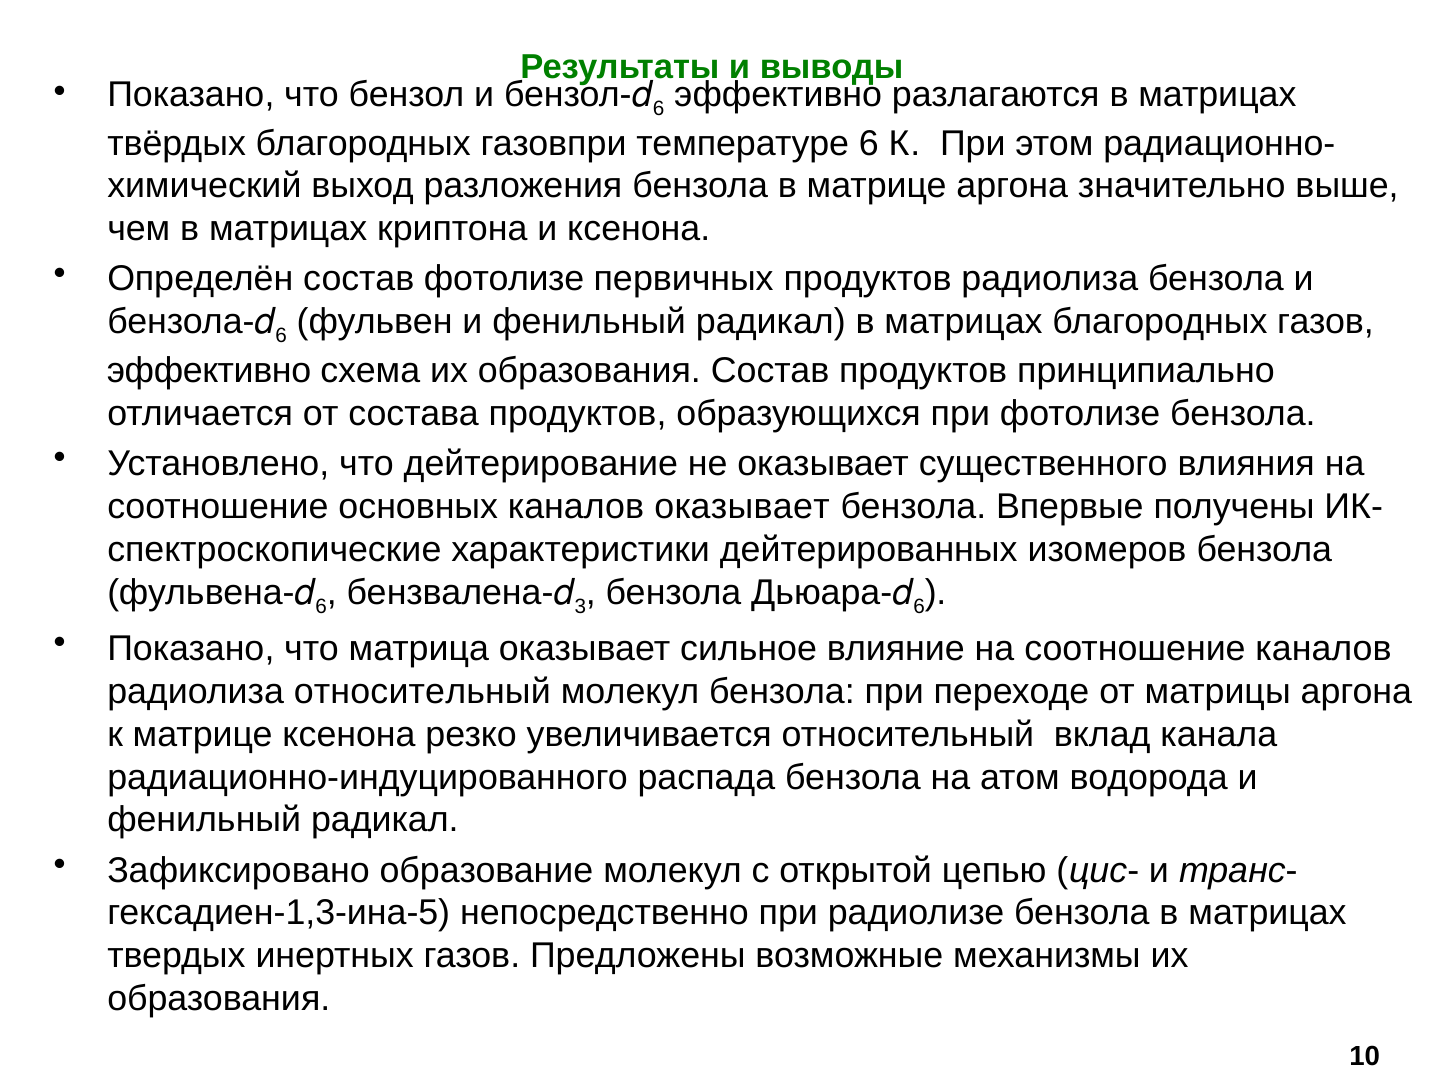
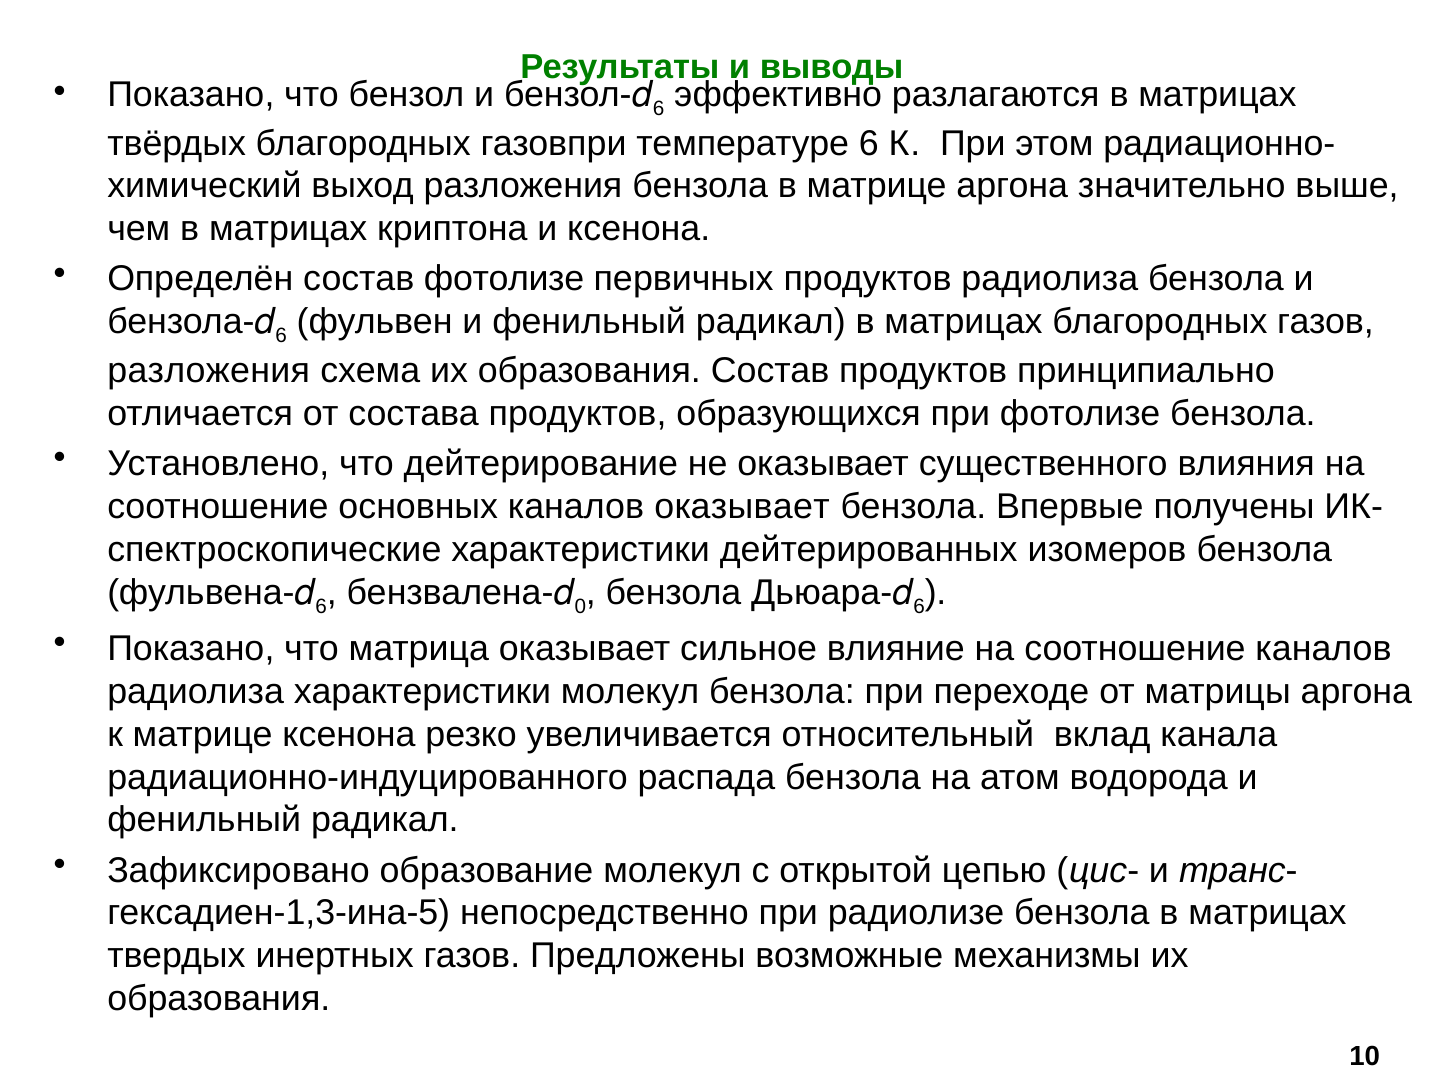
эффективно: эффективно -> разложения (209, 371)
3: 3 -> 0 (580, 607)
радиолиза относительный: относительный -> характеристики (422, 692)
